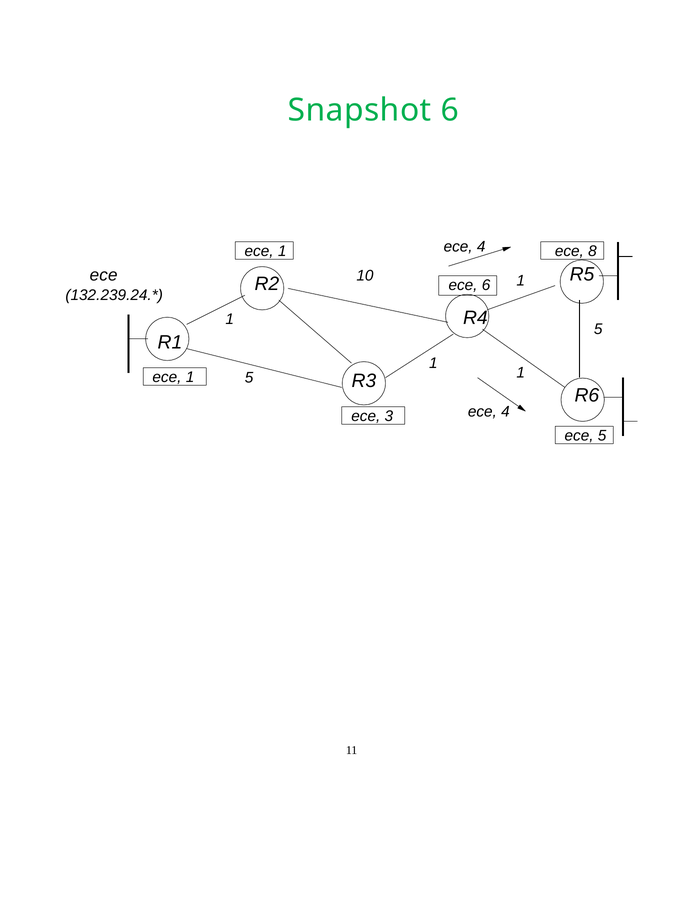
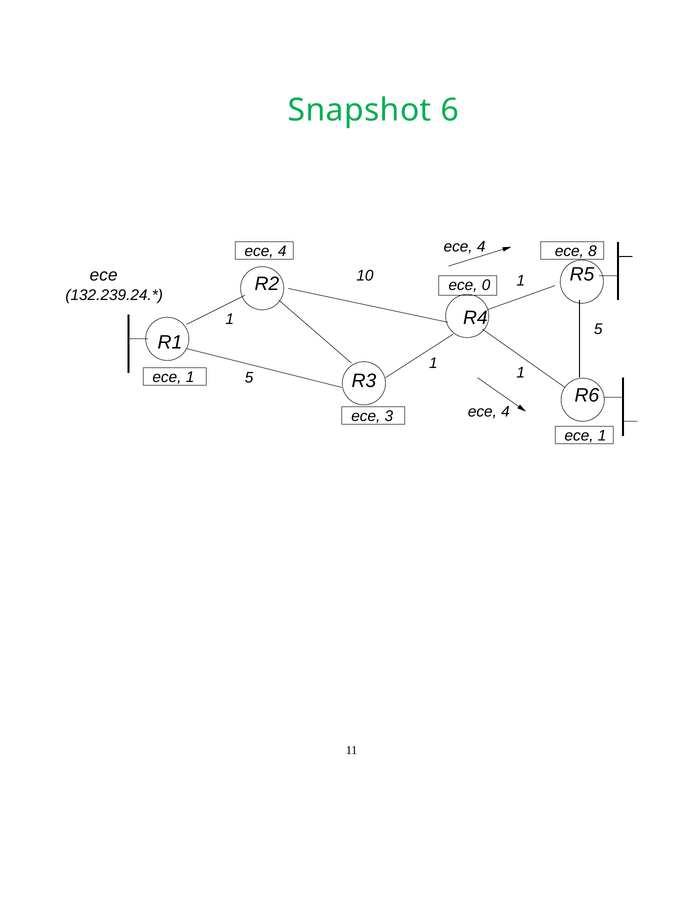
1: 1 -> 4 (282, 251)
ece 6: 6 -> 0 (486, 285)
5: 5 -> 1 (602, 435)
